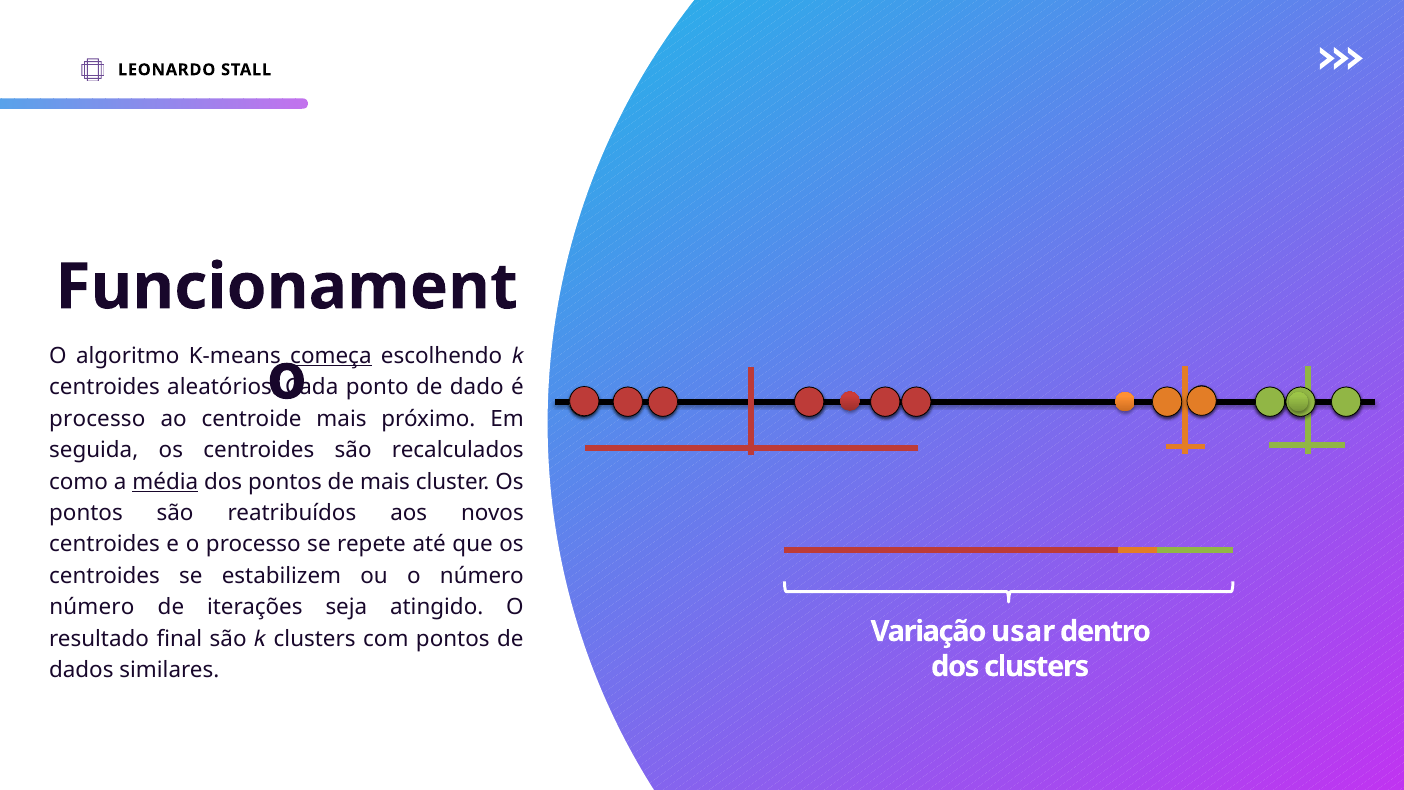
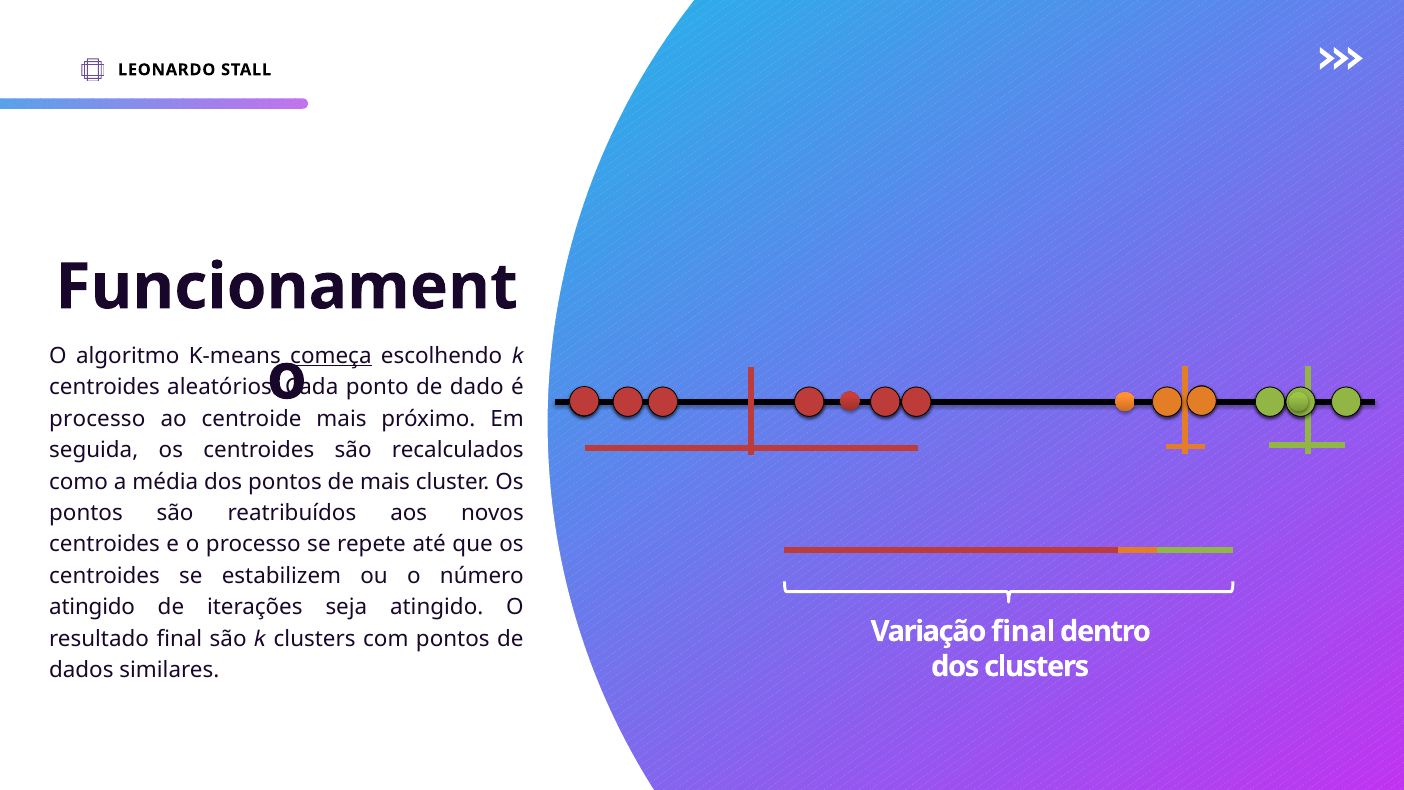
média underline: present -> none (165, 481)
número: número -> atingido (92, 607)
Variação usar: usar -> final (1023, 631)
